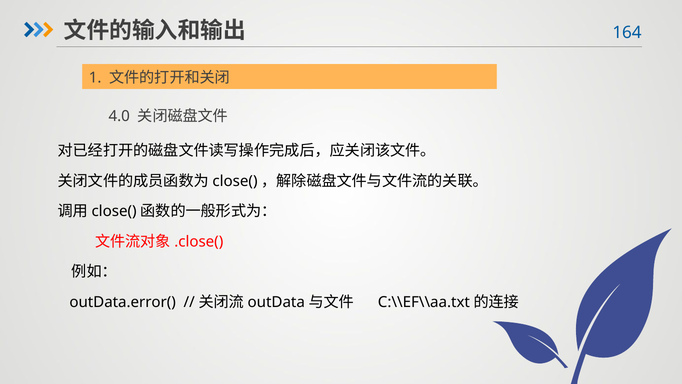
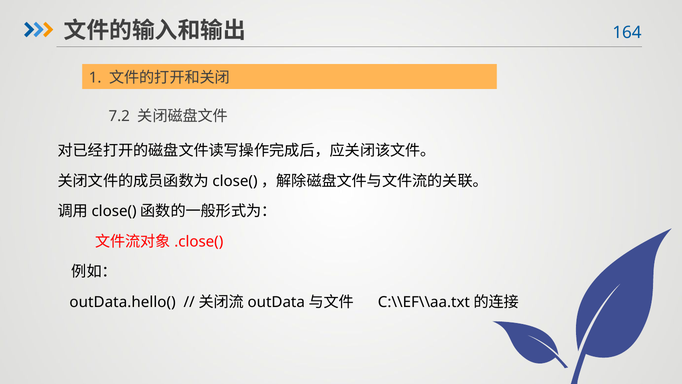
4.0: 4.0 -> 7.2 (119, 116)
outData.error(: outData.error( -> outData.hello( (123, 302)
